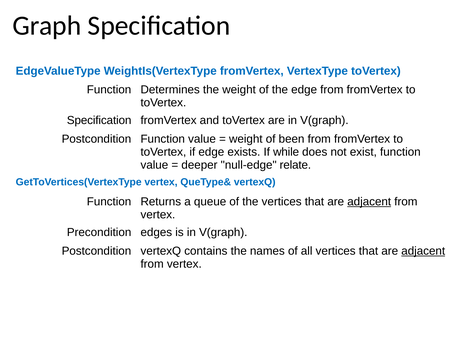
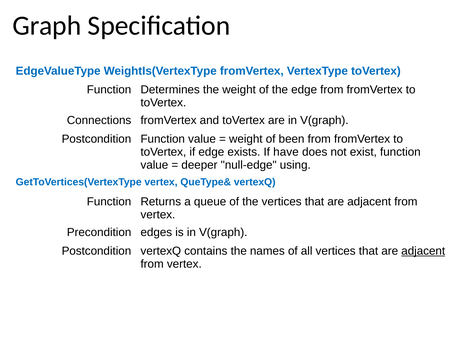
Specification: Specification -> Connections (99, 120)
while: while -> have (286, 152)
relate: relate -> using (295, 165)
adjacent underline: present -> none (369, 202)
